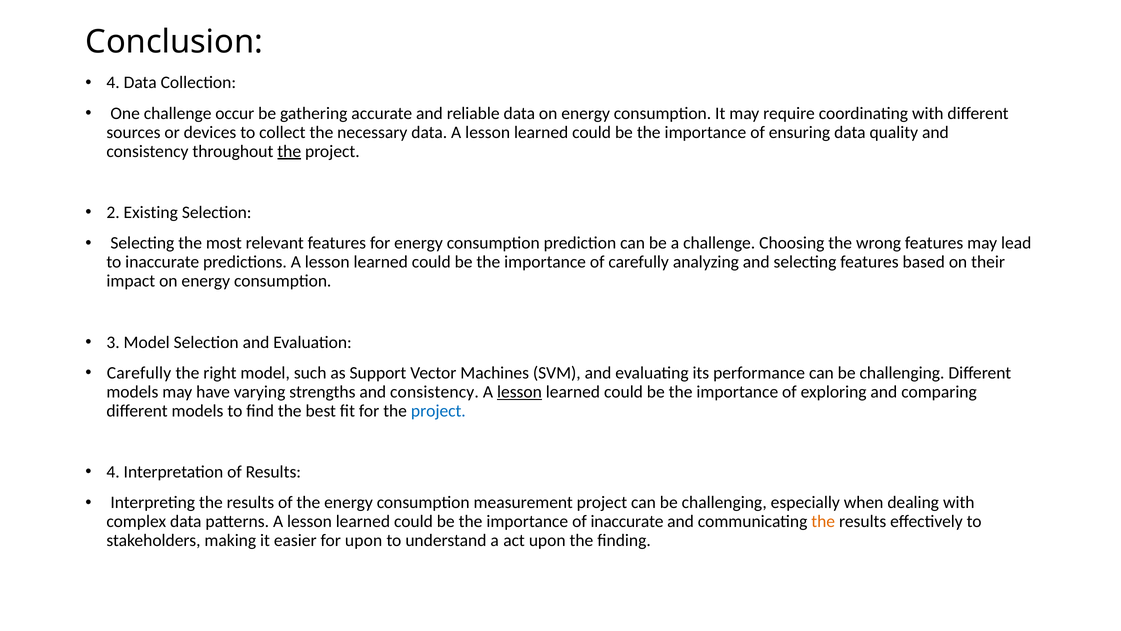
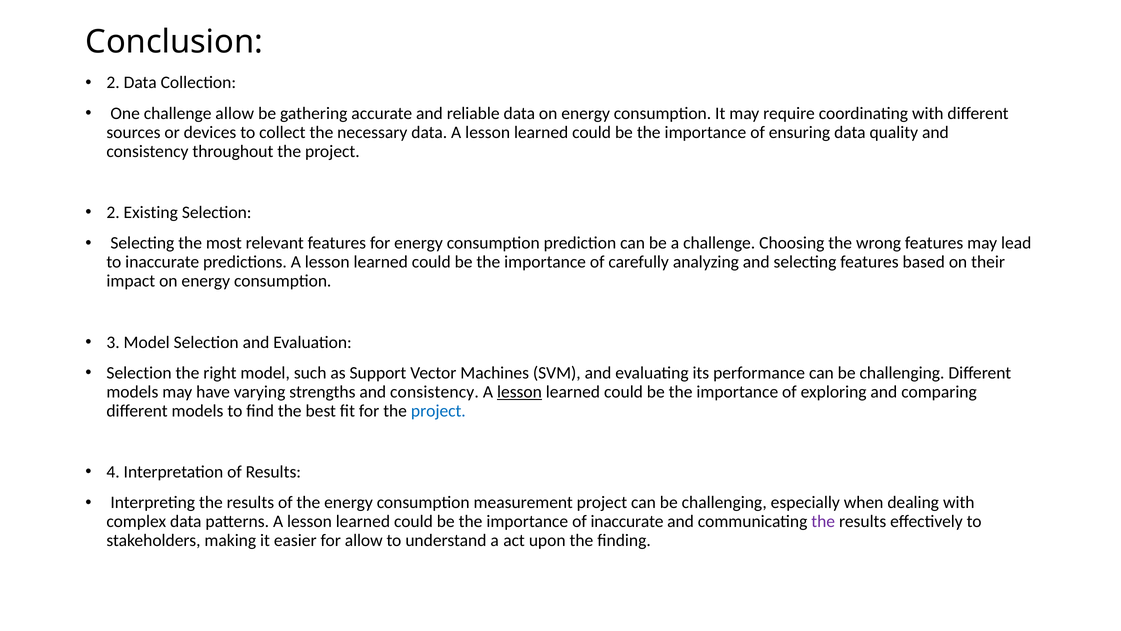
4: 4 -> 2 (113, 83)
challenge occur: occur -> allow (235, 113)
the underline: present -> none (289, 151)
Carefully: Carefully -> Selection (139, 373)
the colour: orange -> purple (823, 521)
for upon: upon -> allow (364, 540)
